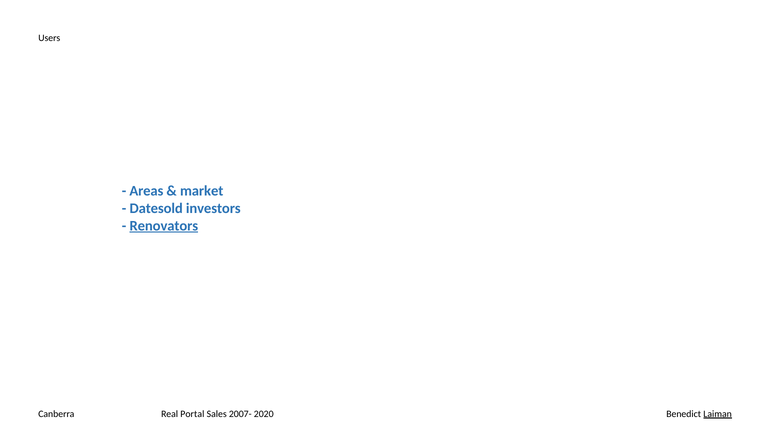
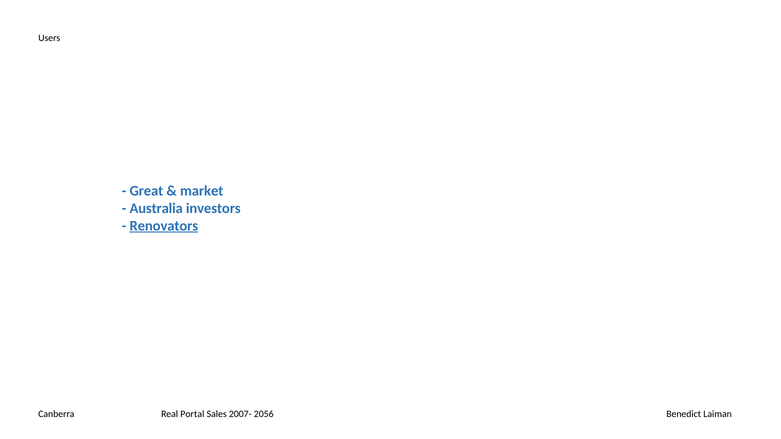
Areas: Areas -> Great (146, 191)
Datesold: Datesold -> Australia (156, 208)
2020: 2020 -> 2056 (264, 414)
Laiman underline: present -> none (718, 414)
